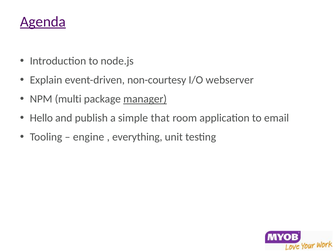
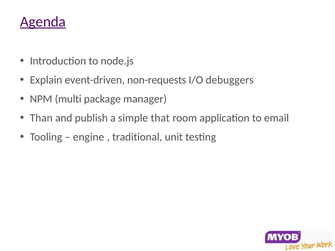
non-courtesy: non-courtesy -> non-requests (157, 80)
webserver: webserver -> debuggers (230, 80)
manager underline: present -> none (145, 99)
Hello: Hello -> Than (41, 118)
everything: everything -> traditional (137, 137)
